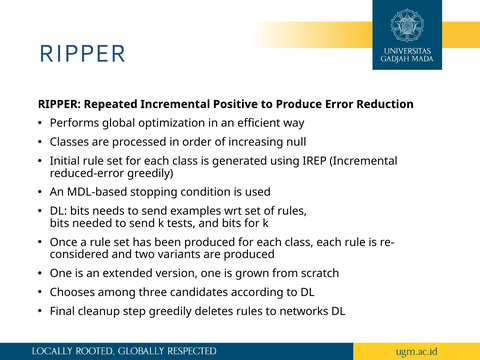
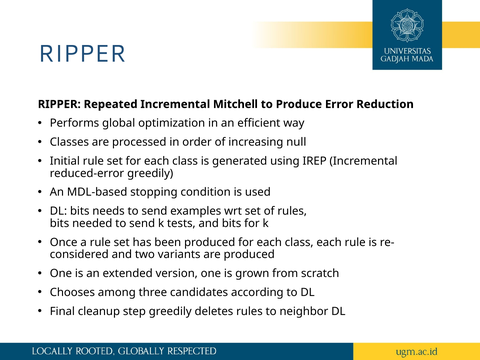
Positive: Positive -> Mitchell (236, 104)
networks: networks -> neighbor (304, 311)
